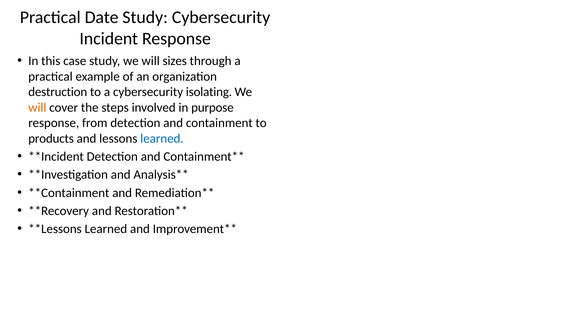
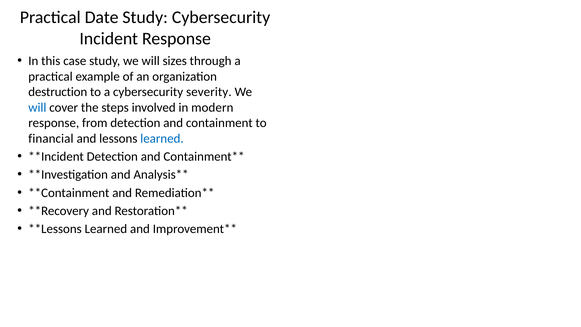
isolating: isolating -> severity (209, 92)
will colour: orange -> blue (37, 107)
purpose: purpose -> modern (212, 107)
products: products -> financial (51, 138)
